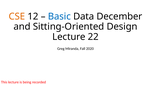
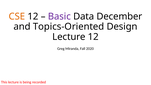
Basic colour: blue -> purple (59, 16)
Sitting-Oriented: Sitting-Oriented -> Topics-Oriented (69, 27)
Lecture 22: 22 -> 12 (93, 37)
